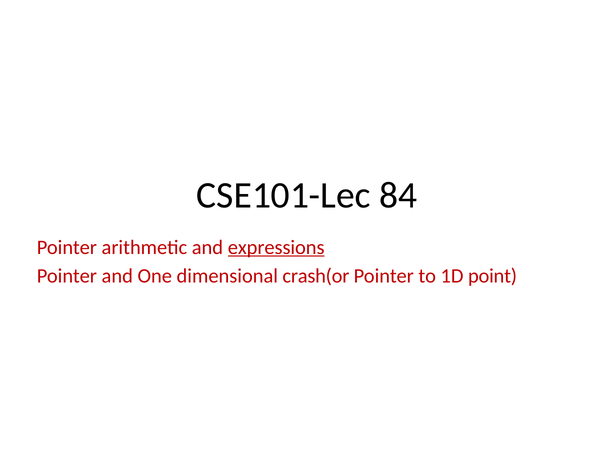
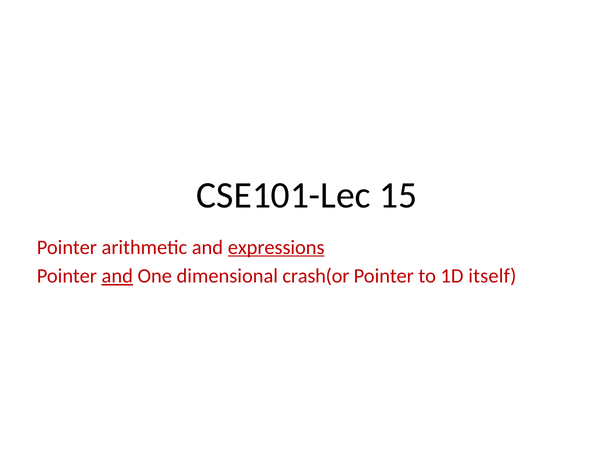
84: 84 -> 15 (398, 195)
and underline: none -> present (117, 276)
point: point -> itself (492, 276)
